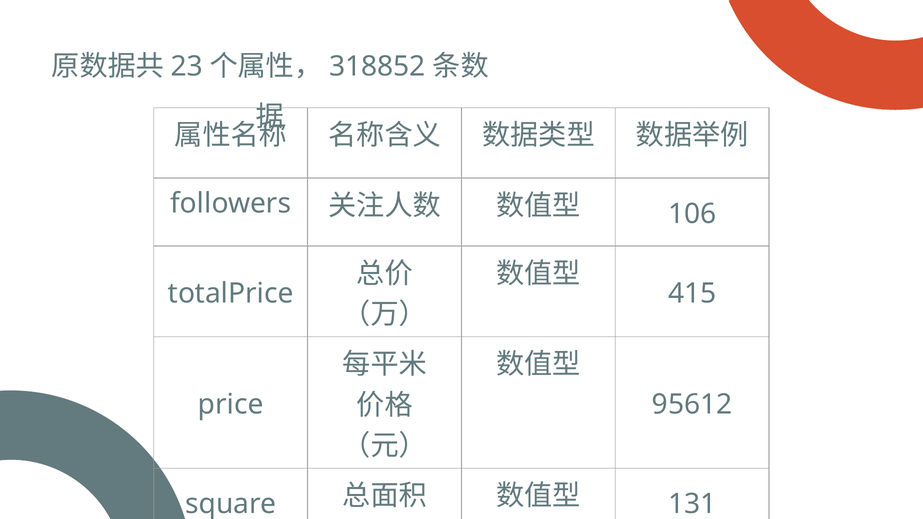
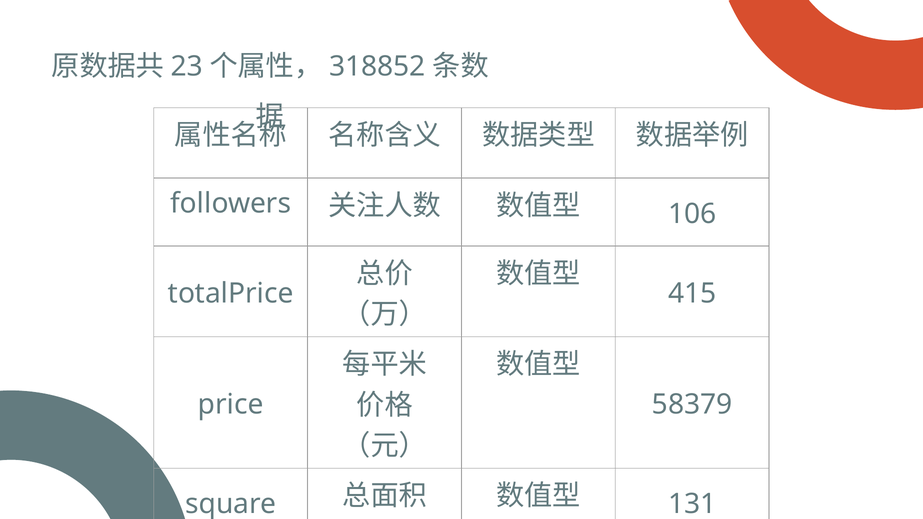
95612: 95612 -> 58379 (692, 405)
